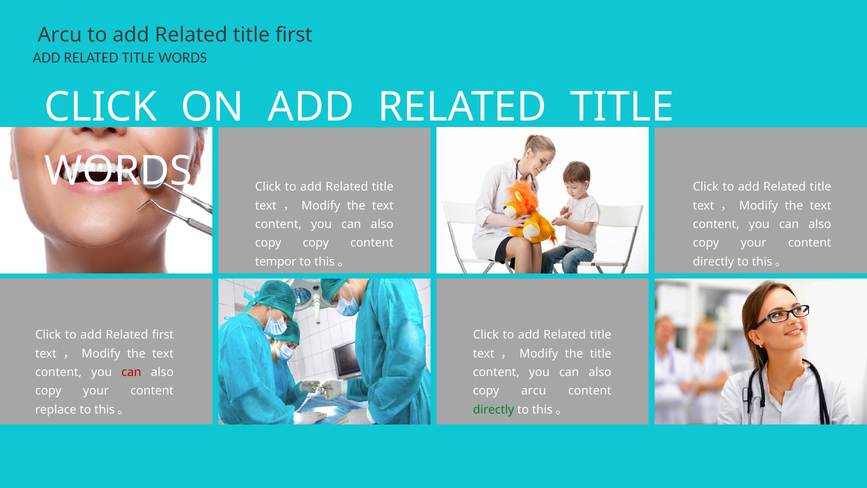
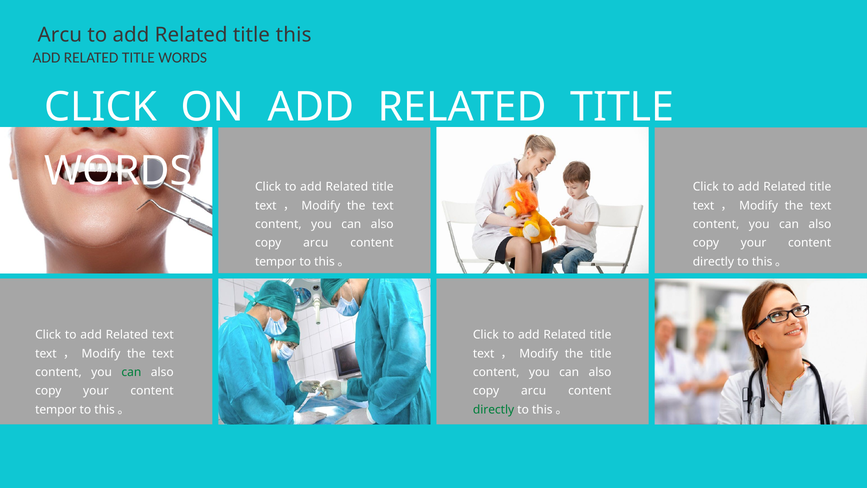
title first: first -> this (294, 35)
copy: copy -> arcu (316, 243)
Related first: first -> text (163, 335)
can colour: red -> green (131, 372)
replace: replace -> tempor (56, 409)
